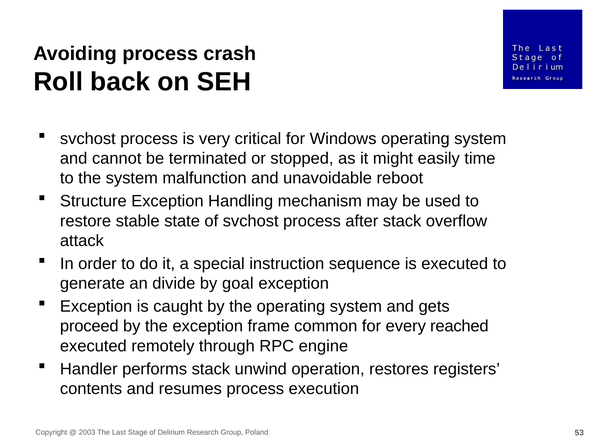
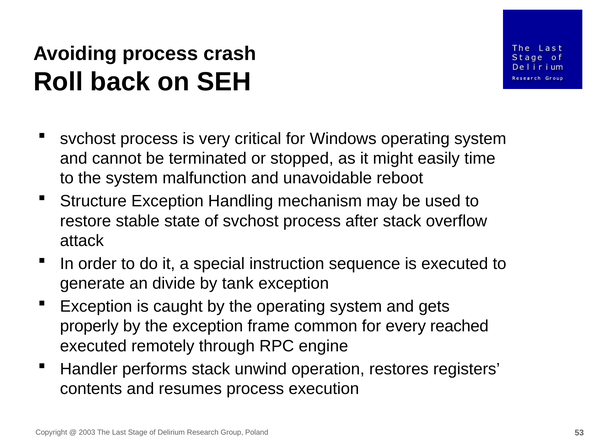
goal: goal -> tank (238, 283)
proceed: proceed -> properly (89, 326)
